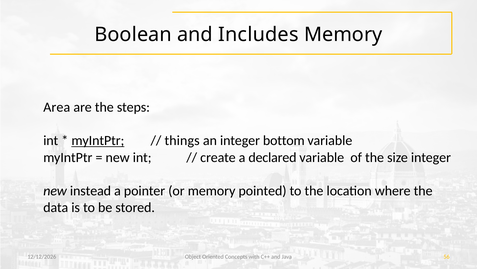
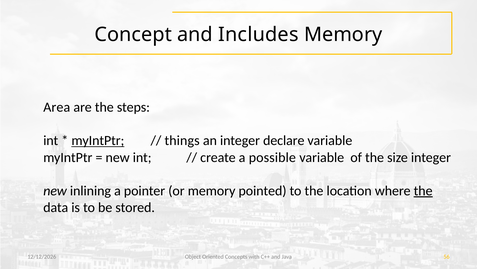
Boolean: Boolean -> Concept (133, 34)
bottom: bottom -> declare (284, 140)
declared: declared -> possible (272, 157)
instead: instead -> inlining (90, 190)
the underline: none -> present (423, 190)
